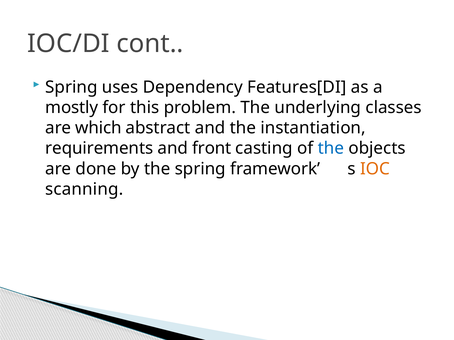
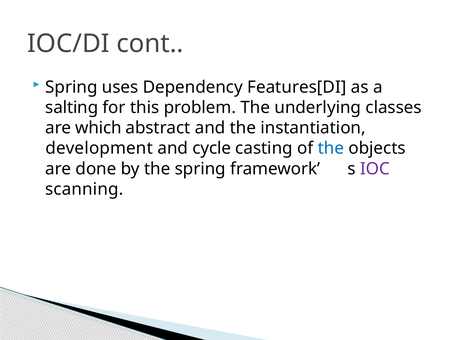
mostly: mostly -> salting (72, 108)
requirements: requirements -> development (99, 149)
front: front -> cycle (212, 149)
IOC colour: orange -> purple (375, 169)
